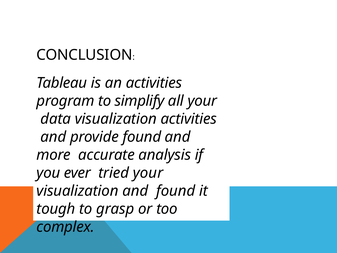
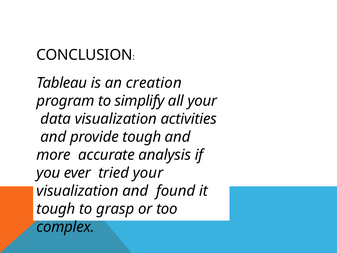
an activities: activities -> creation (154, 83)
provide found: found -> tough (142, 137)
